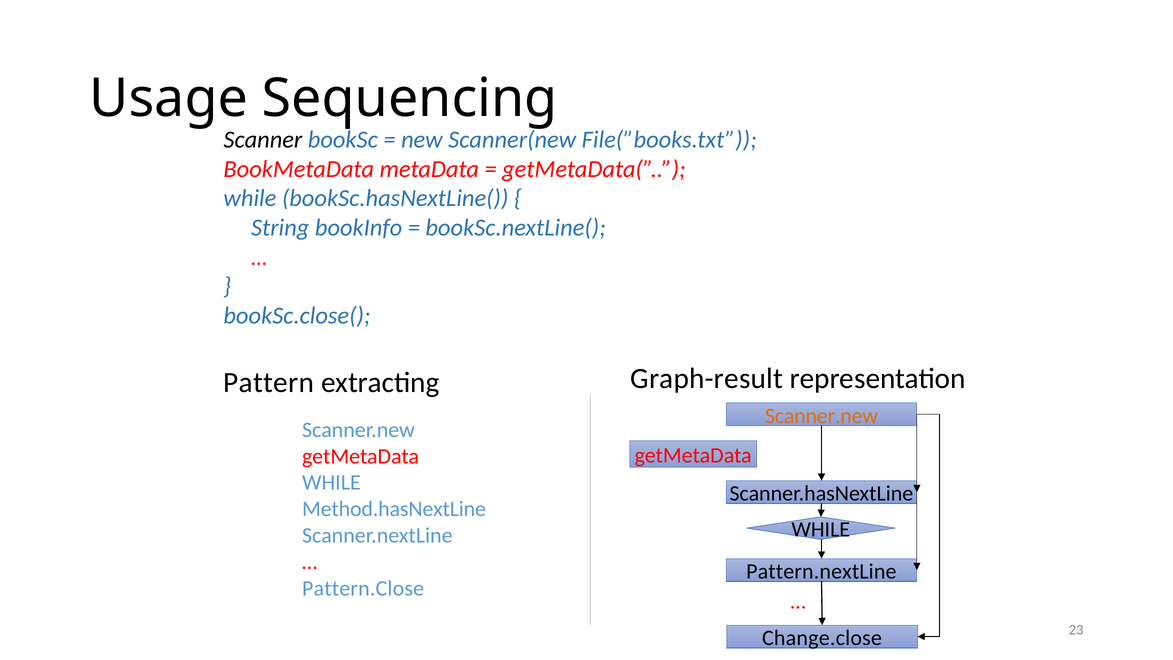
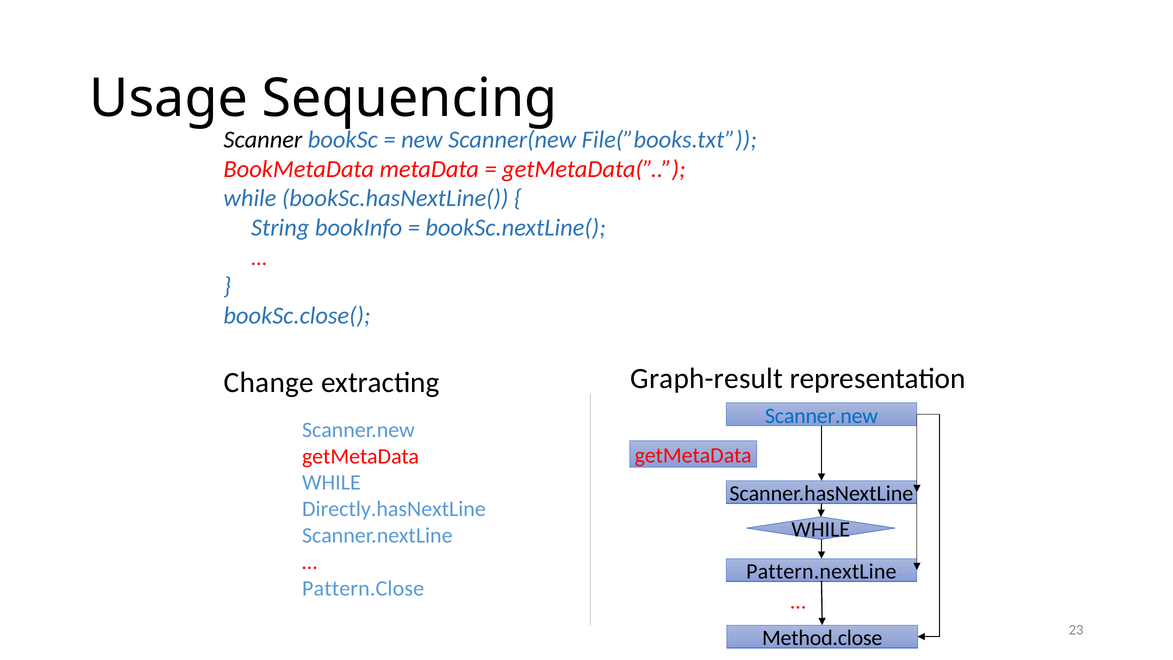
Pattern: Pattern -> Change (269, 382)
Scanner.new colour: orange -> blue (822, 416)
Method.hasNextLine: Method.hasNextLine -> Directly.hasNextLine (394, 509)
Change.close: Change.close -> Method.close (822, 638)
